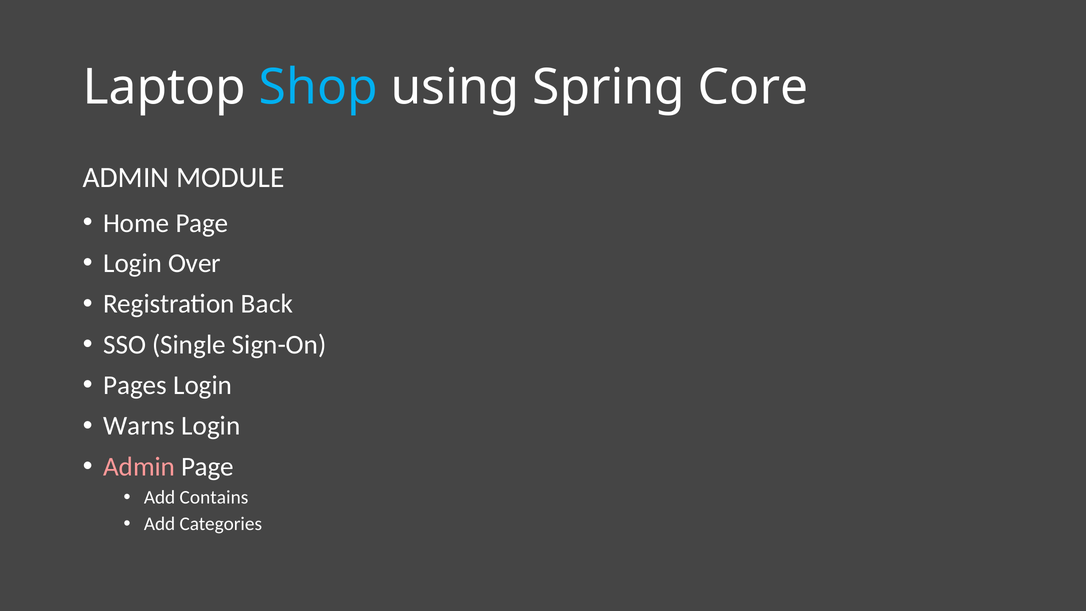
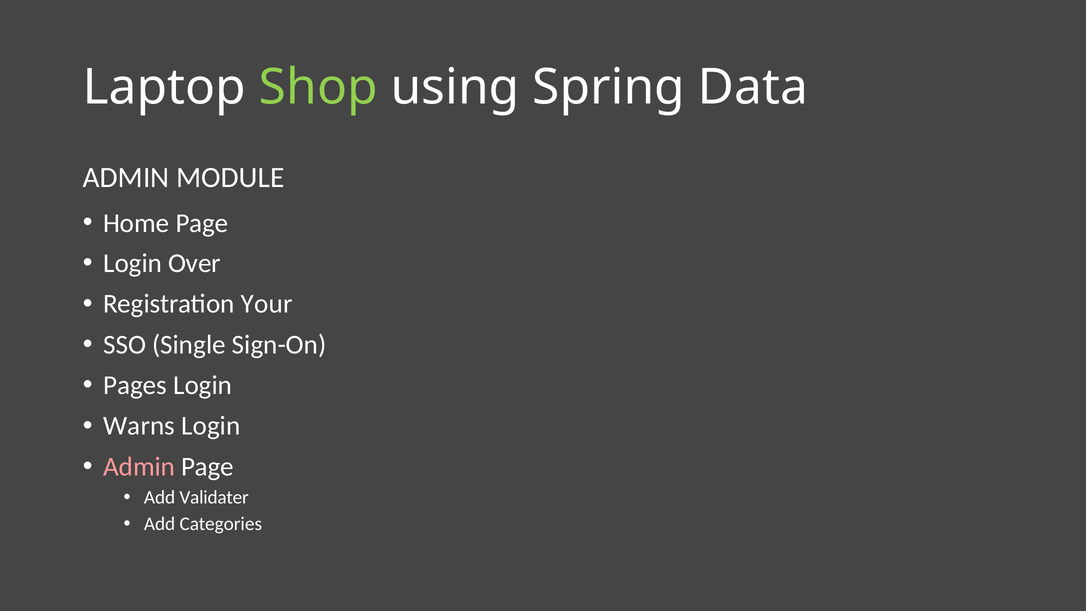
Shop colour: light blue -> light green (318, 87)
Core: Core -> Data (753, 87)
Back: Back -> Your (267, 304)
Contains: Contains -> Validater (214, 497)
